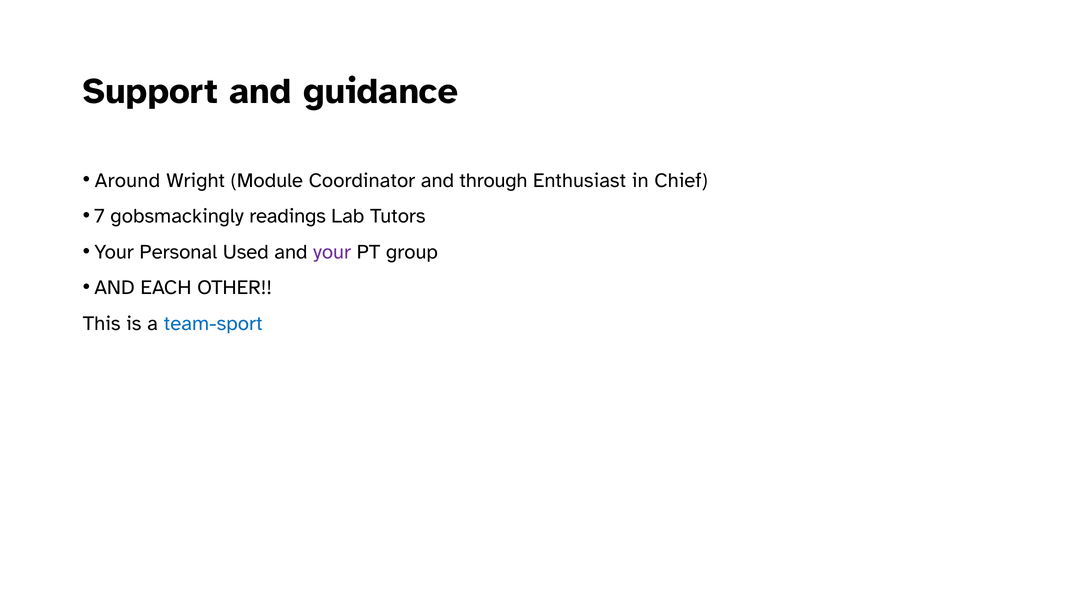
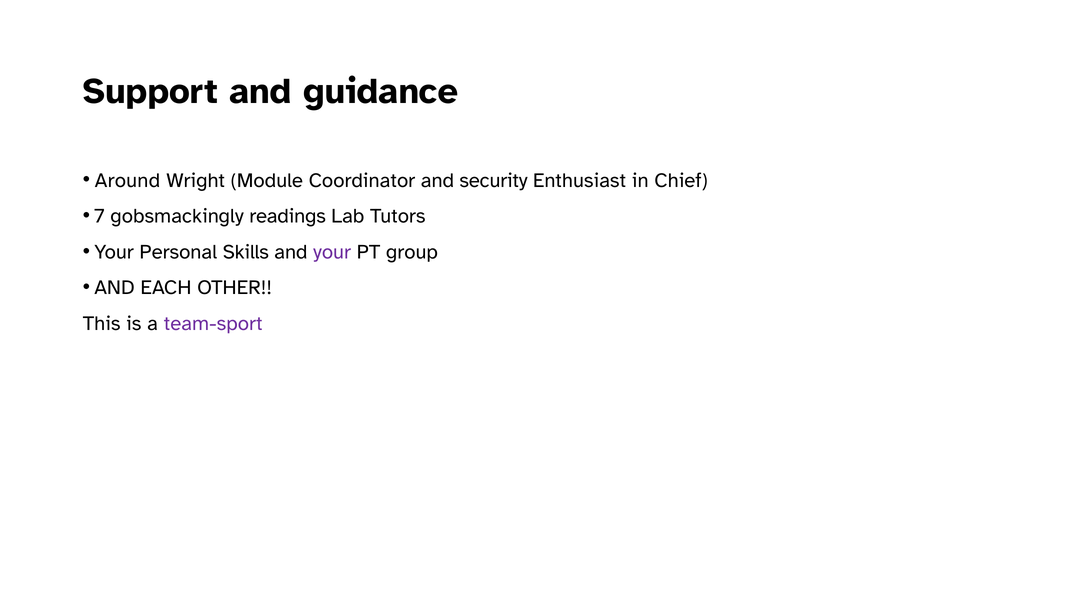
through: through -> security (494, 180)
Used: Used -> Skills (246, 252)
team-sport colour: blue -> purple (213, 324)
